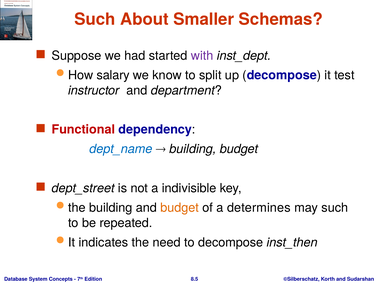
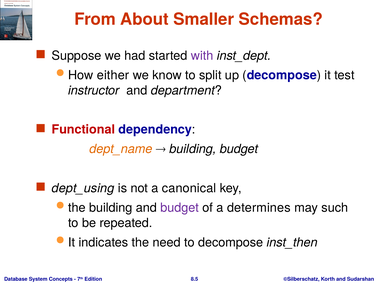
Such: Such -> From (95, 19)
salary: salary -> either (113, 75)
dept_name colour: blue -> orange (121, 149)
dept_street: dept_street -> dept_using (83, 188)
indivisible: indivisible -> canonical (189, 188)
budget colour: orange -> purple (180, 207)
